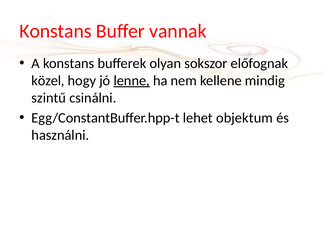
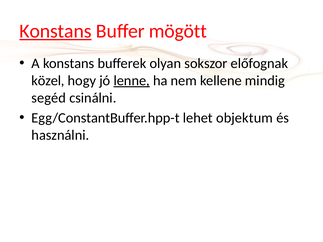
Konstans underline: none -> present (55, 31)
vannak: vannak -> mögött (178, 31)
szintű: szintű -> segéd (49, 98)
